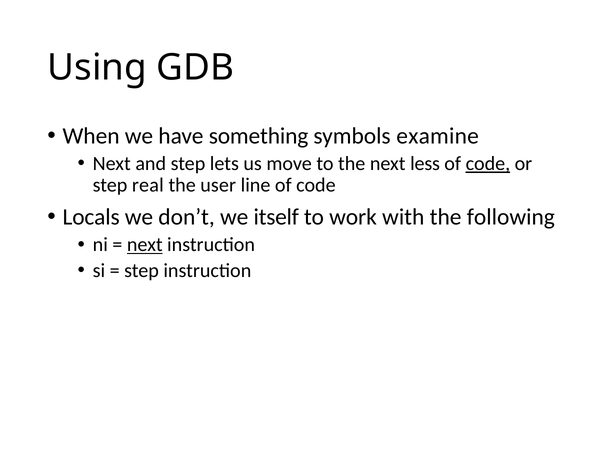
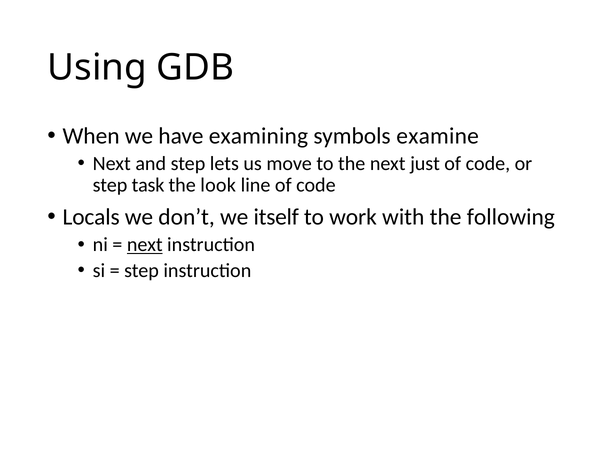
something: something -> examining (258, 136)
less: less -> just (425, 164)
code underline: present -> none (488, 164)
real: real -> task (148, 185)
user: user -> look (218, 185)
